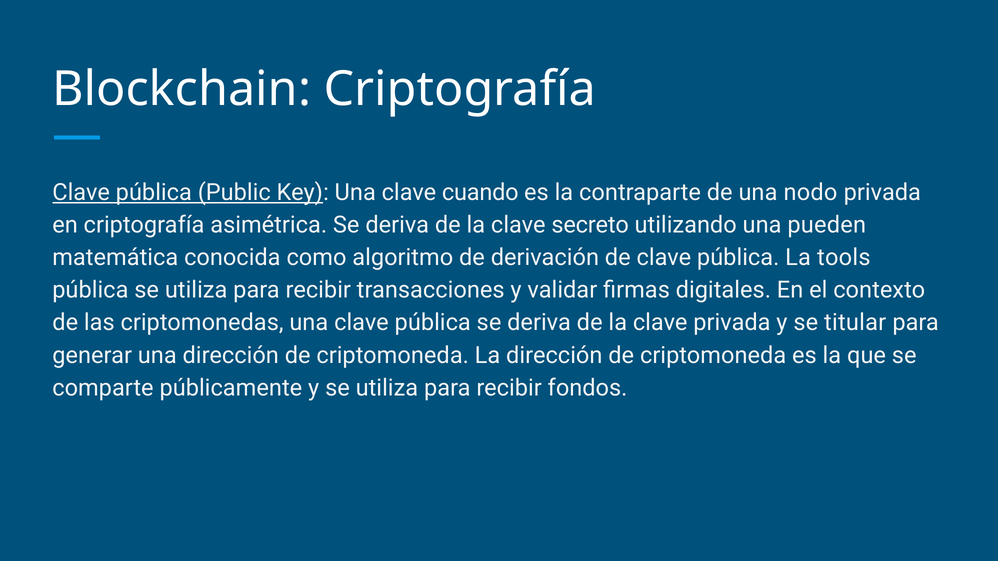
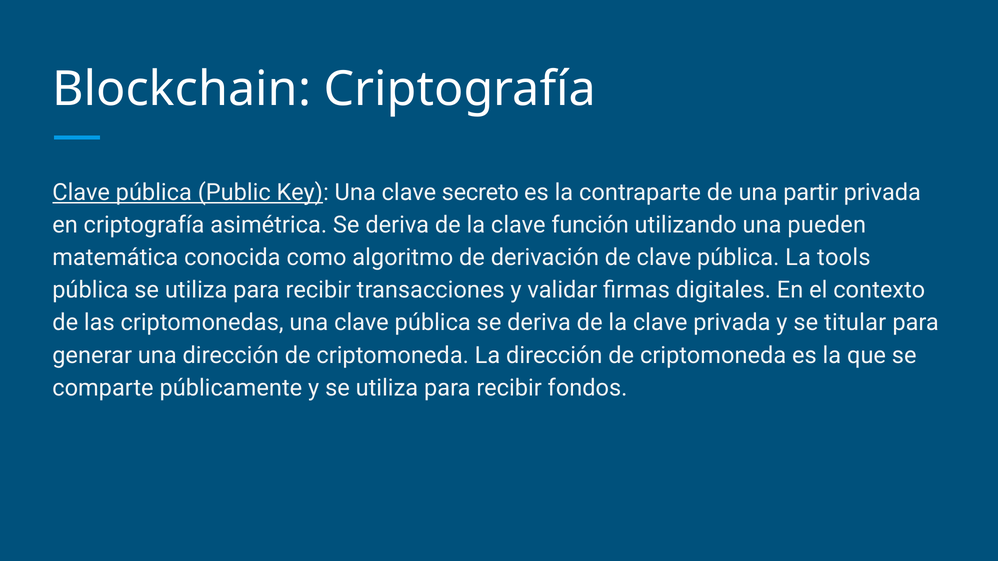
cuando: cuando -> secreto (480, 193)
nodo: nodo -> partir (811, 193)
secreto: secreto -> función (590, 225)
